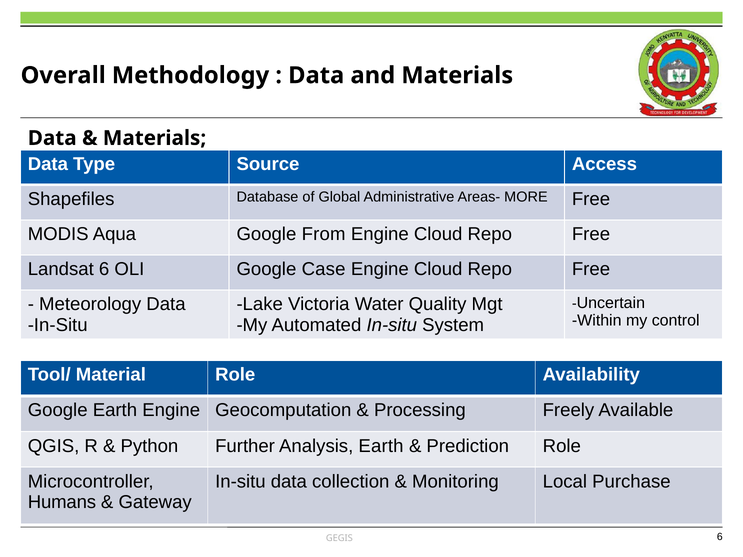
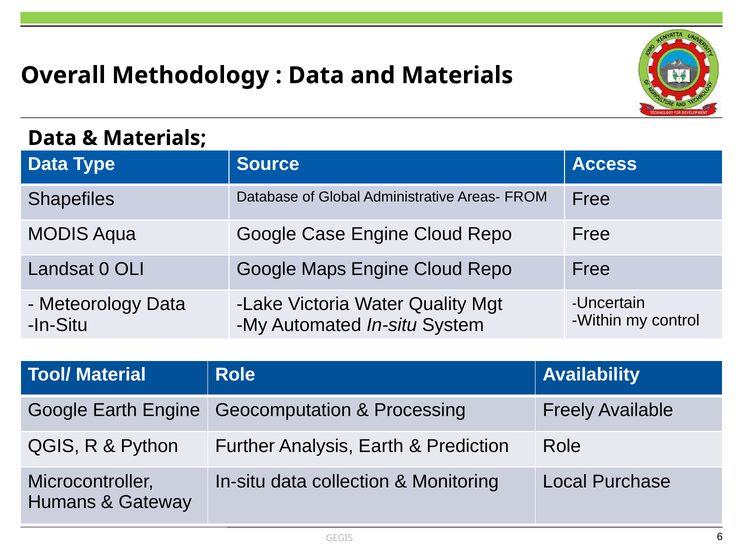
MORE: MORE -> FROM (526, 197)
From: From -> Case (324, 234)
Landsat 6: 6 -> 0 (104, 269)
Case: Case -> Maps (324, 269)
